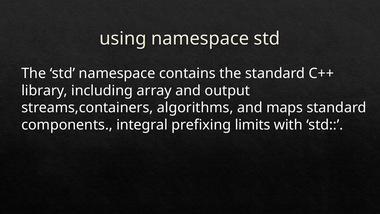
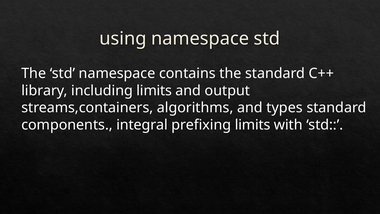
including array: array -> limits (154, 91)
maps: maps -> types (285, 108)
